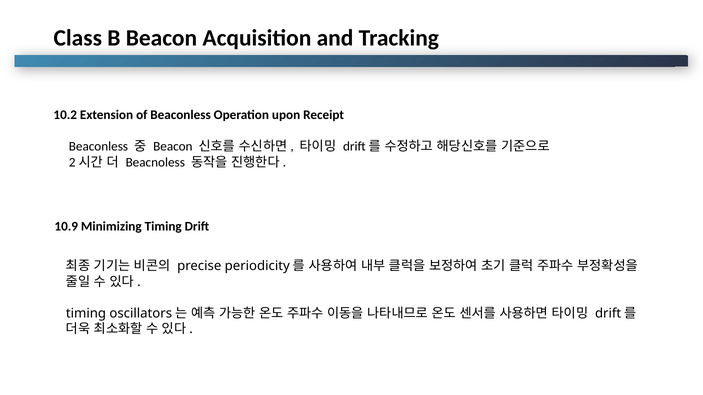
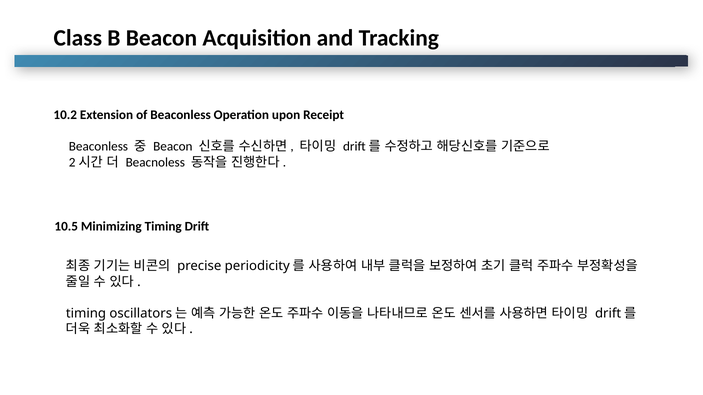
10.9: 10.9 -> 10.5 (66, 227)
